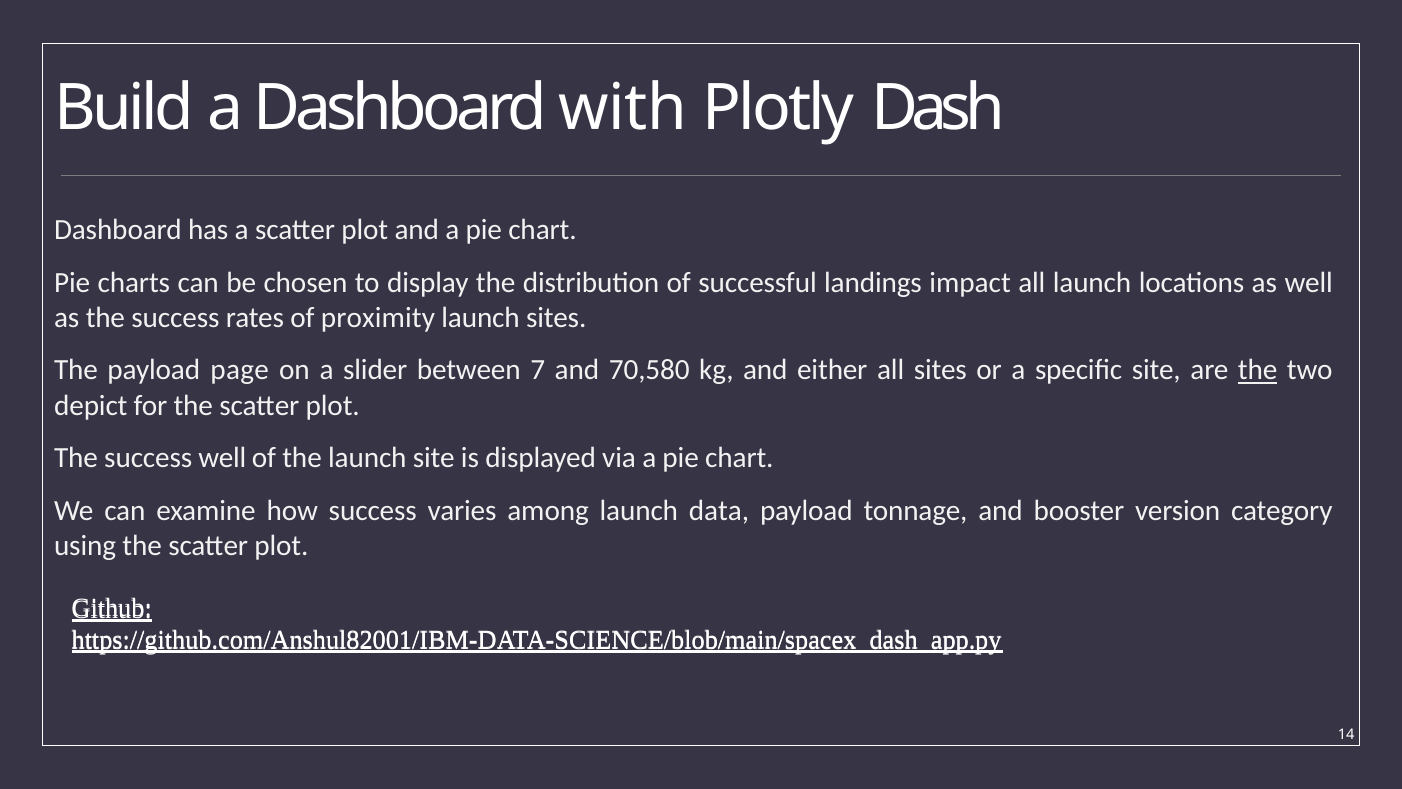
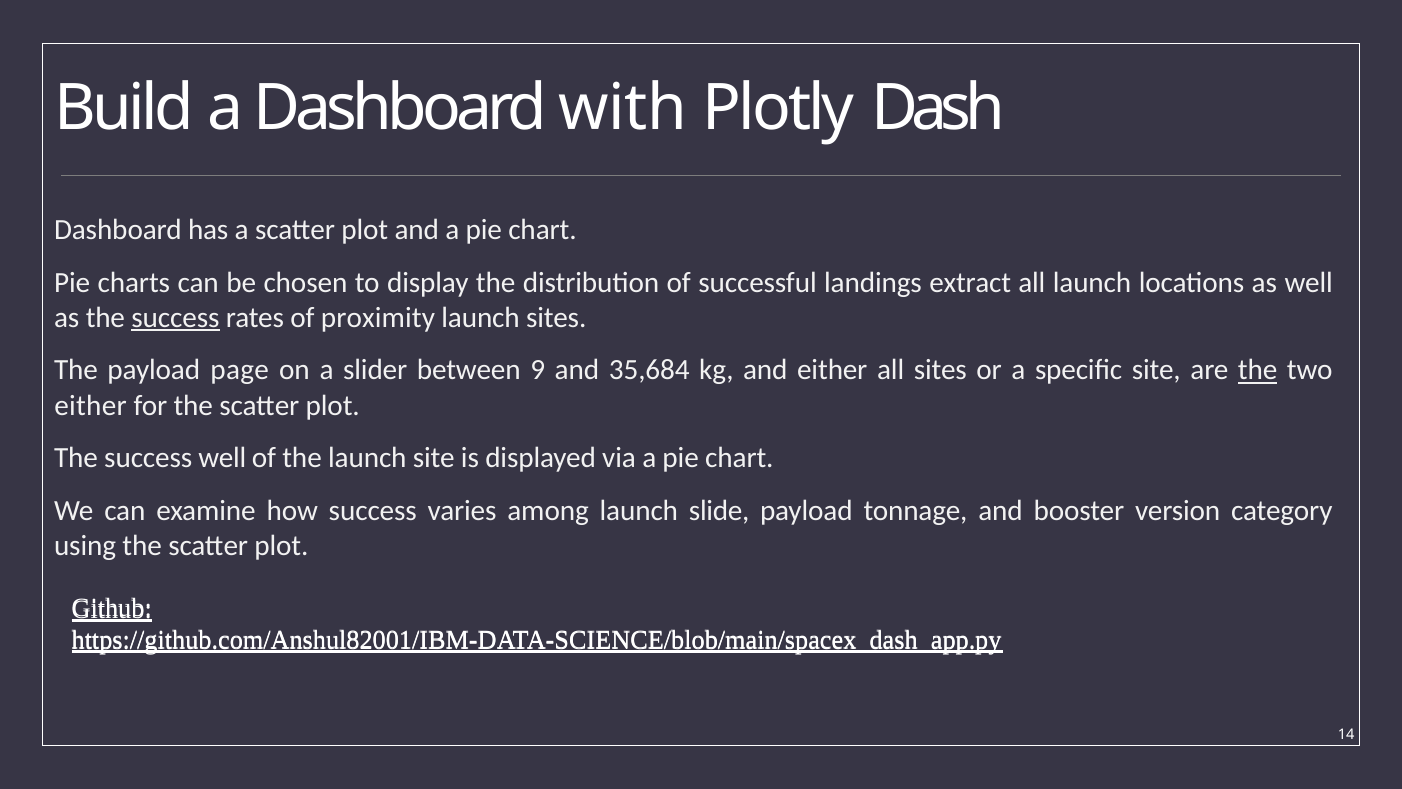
impact: impact -> extract (970, 282)
success underline: none -> present (176, 318)
7: 7 -> 9 (538, 370)
70,580: 70,580 -> 35,684 (649, 370)
depict: depict -> either (91, 405)
data: data -> slide (719, 510)
